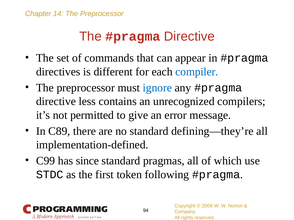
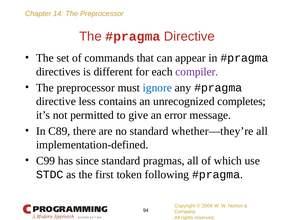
compiler colour: blue -> purple (197, 72)
compilers: compilers -> completes (242, 102)
defining—they’re: defining—they’re -> whether—they’re (212, 131)
